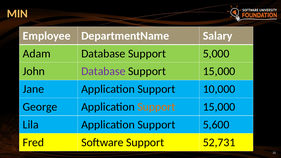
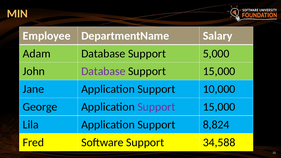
Support colour: orange -> purple (156, 107)
5,600: 5,600 -> 8,824 (216, 125)
52,731: 52,731 -> 34,588 (219, 142)
